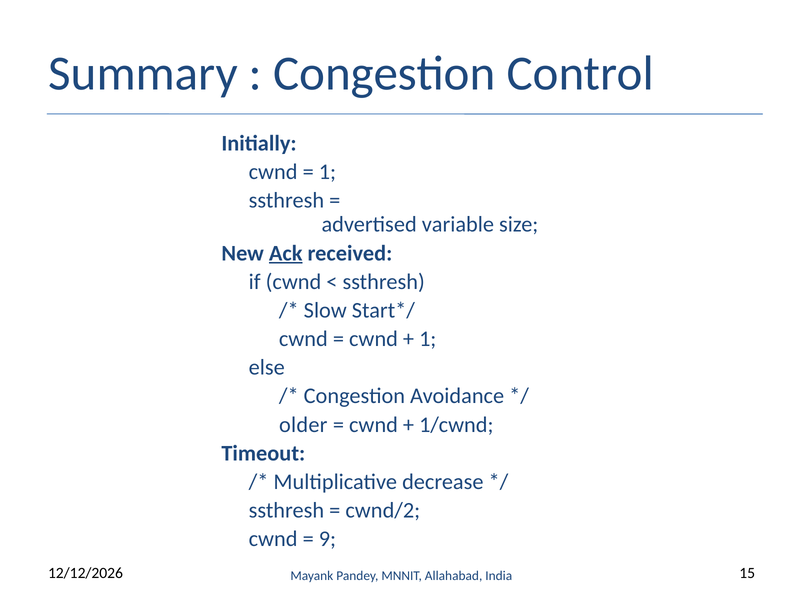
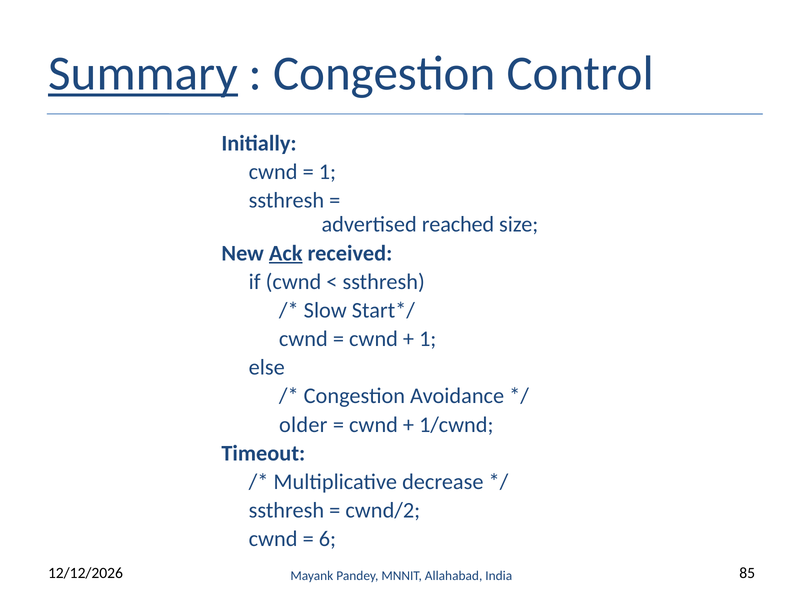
Summary underline: none -> present (143, 74)
variable: variable -> reached (458, 224)
9: 9 -> 6 (327, 538)
15: 15 -> 85 (747, 573)
